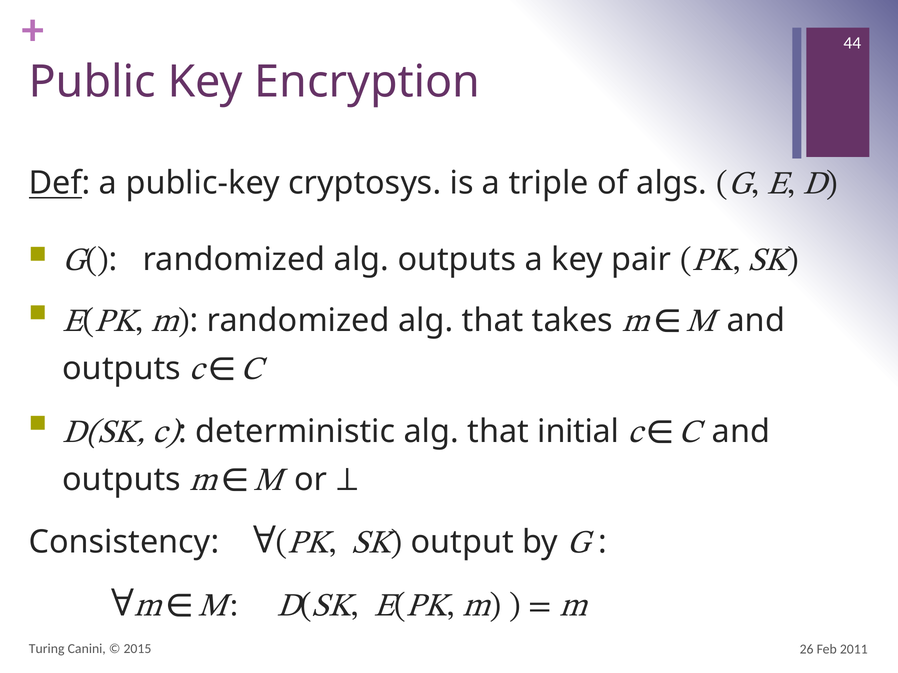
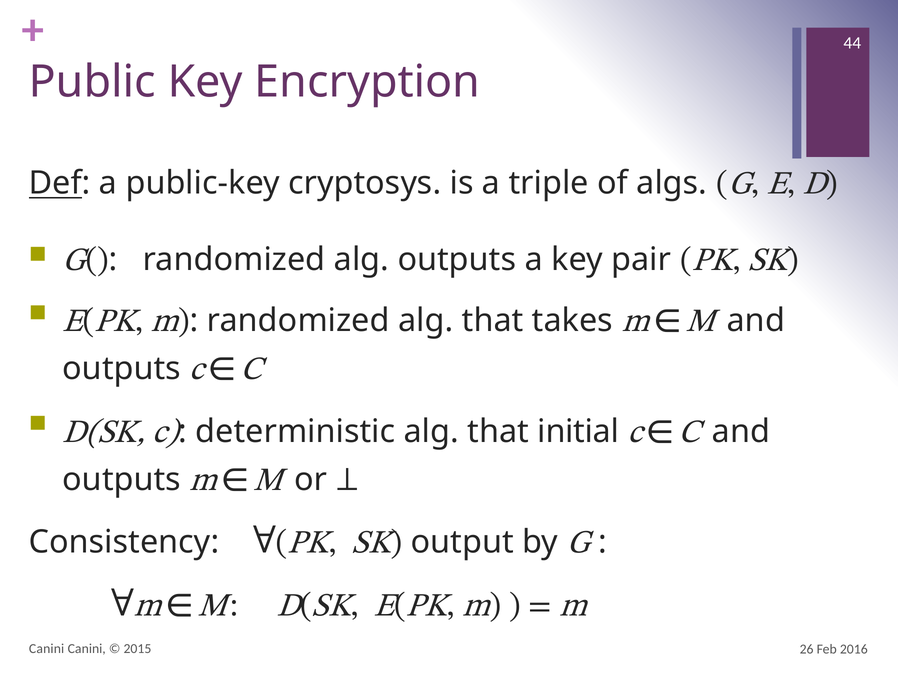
2011: 2011 -> 2016 (854, 650)
Turing: Turing -> Canini (47, 649)
